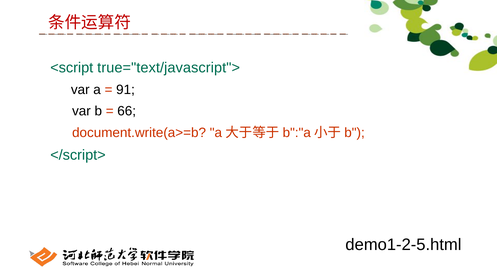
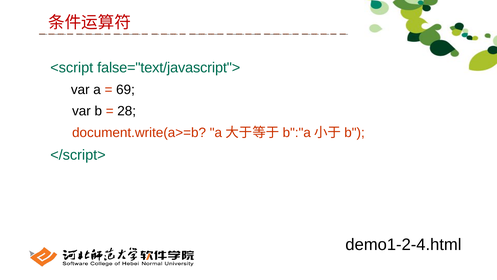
true="text/javascript">: true="text/javascript"> -> false="text/javascript"> (169, 67)
91: 91 -> 69 (125, 90)
66: 66 -> 28 (127, 111)
demo1-2-5.html: demo1-2-5.html -> demo1-2-4.html (403, 244)
